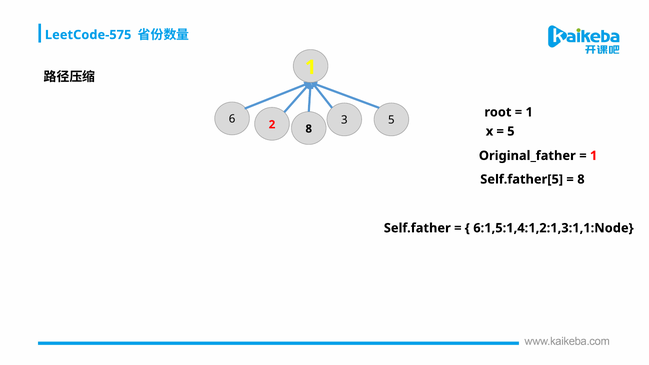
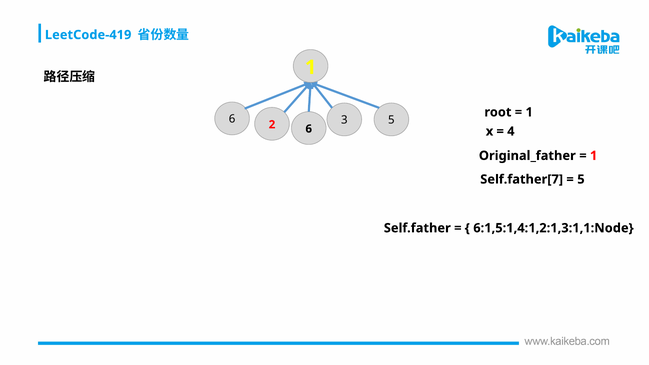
LeetCode-575: LeetCode-575 -> LeetCode-419 (88, 35)
2 8: 8 -> 6 (309, 129)
5: 5 -> 4 (511, 131)
Self.father[5: Self.father[5 -> Self.father[7 (522, 179)
8: 8 -> 5 (581, 179)
